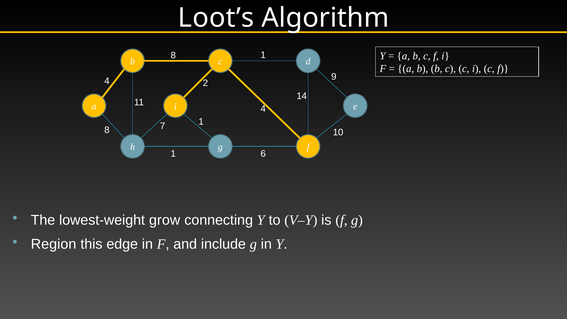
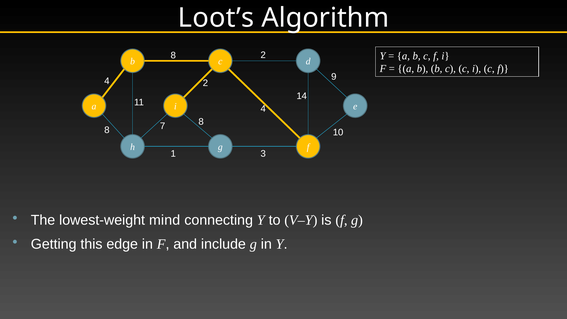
1: 1 -> 2 (263, 55)
7 1: 1 -> 8 (201, 122)
6: 6 -> 3 (263, 154)
grow: grow -> mind (165, 220)
Region: Region -> Getting (54, 244)
